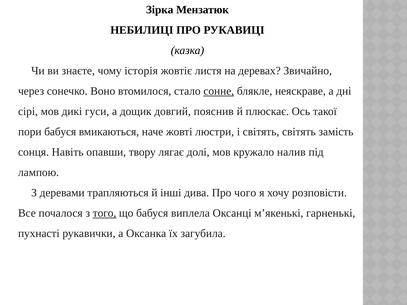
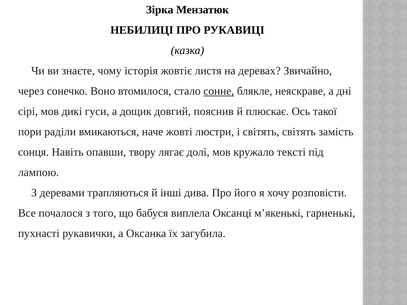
пори бабуся: бабуся -> раділи (60, 132)
налив: налив -> тексті (291, 152)
чого: чого -> його (245, 193)
того underline: present -> none (105, 213)
